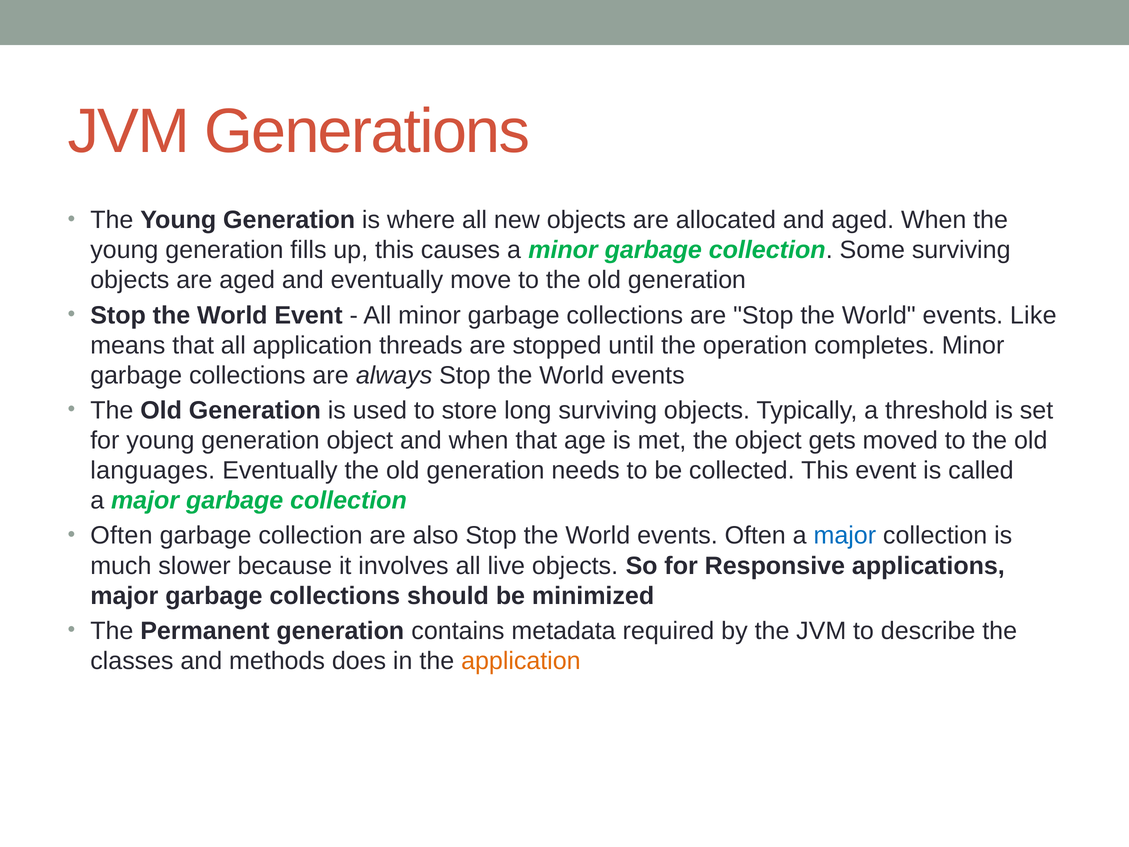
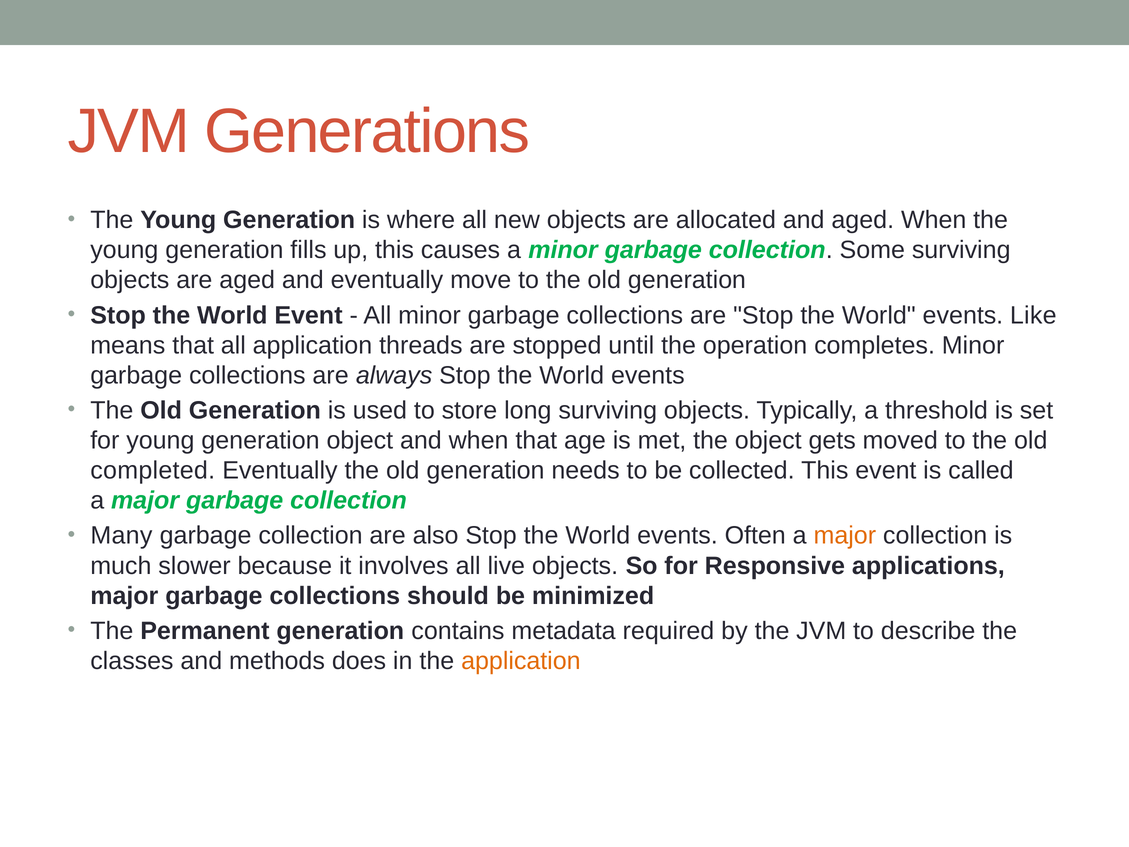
languages: languages -> completed (153, 470)
Often: Often -> Many (121, 536)
major colour: blue -> orange (845, 536)
